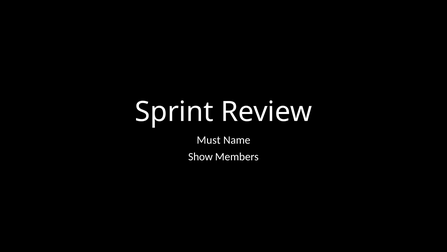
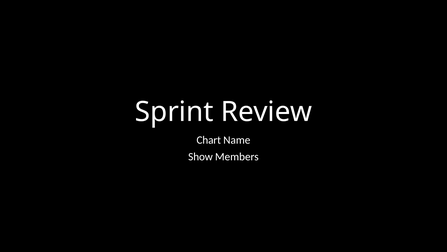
Must: Must -> Chart (209, 140)
